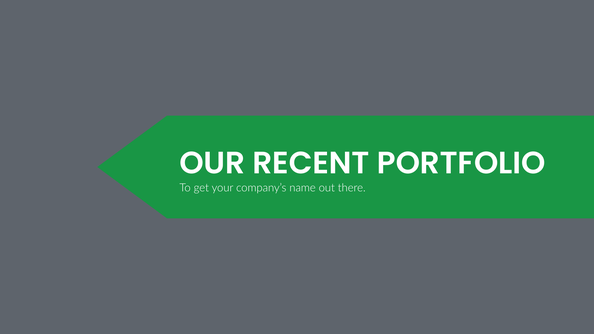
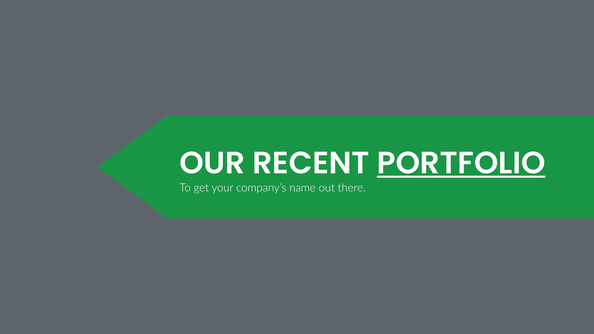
PORTFOLIO underline: none -> present (461, 163)
